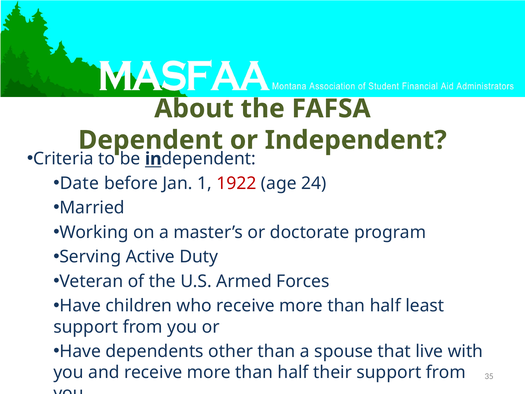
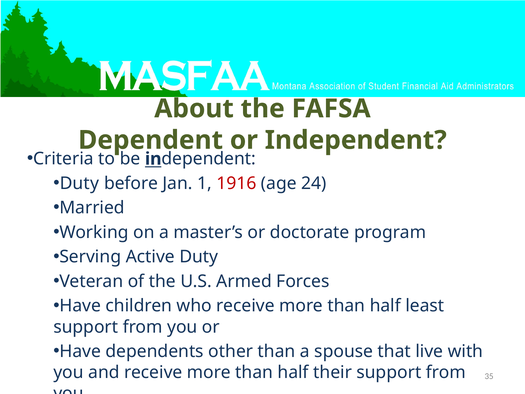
Date: Date -> Duty (79, 183)
1922: 1922 -> 1916 (236, 183)
